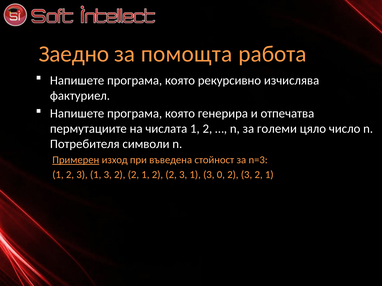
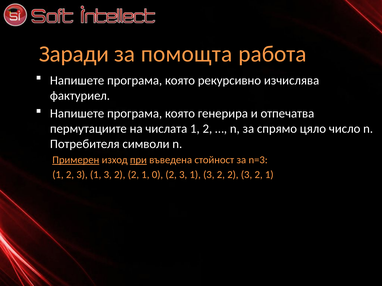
Заедно: Заедно -> Заради (74, 54)
големи: големи -> спрямо (277, 129)
при underline: none -> present (138, 160)
2 1 2: 2 -> 0 (157, 175)
0: 0 -> 2 (221, 175)
